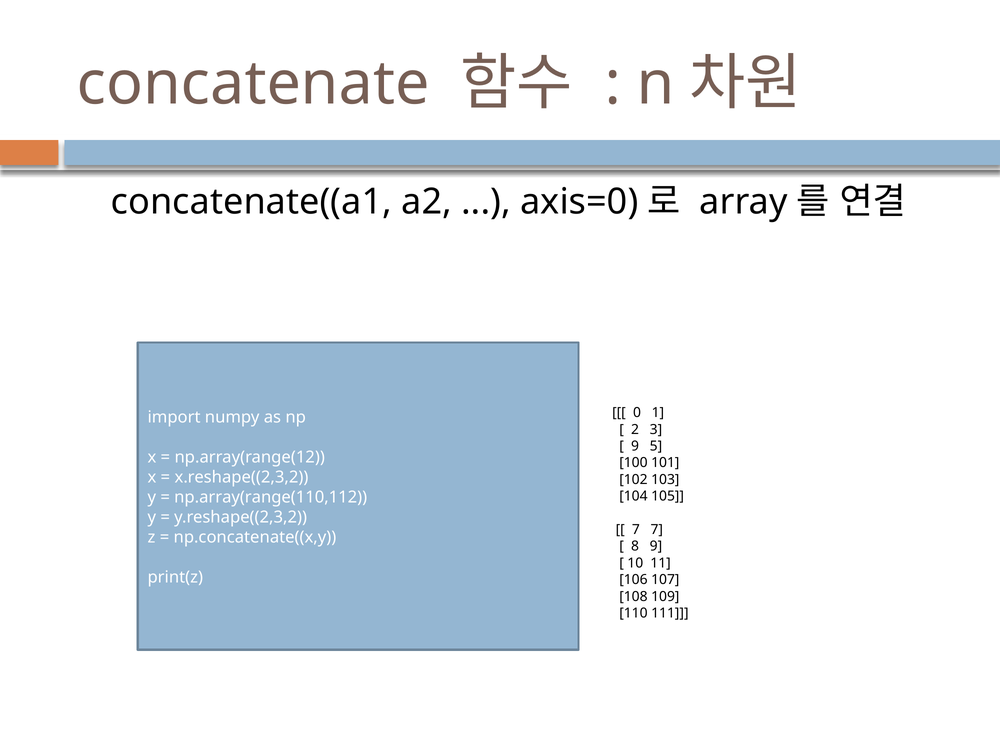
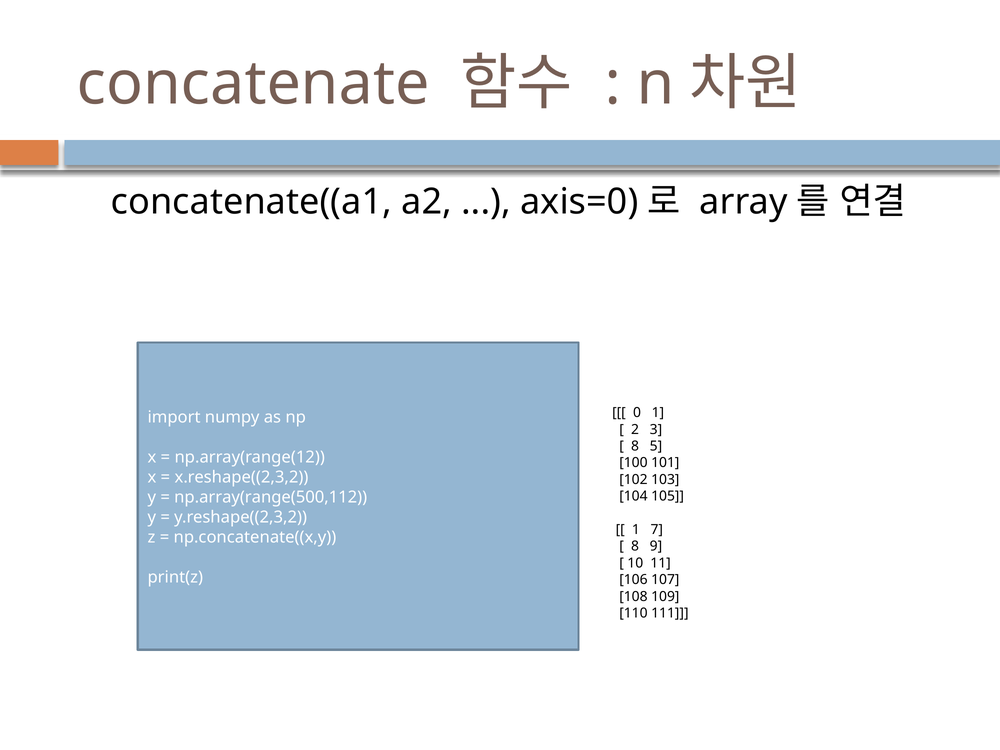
9: 9 -> 8 (635, 446)
np.array(range(110,112: np.array(range(110,112 -> np.array(range(500,112 (271, 497)
7: 7 -> 1 (636, 530)
